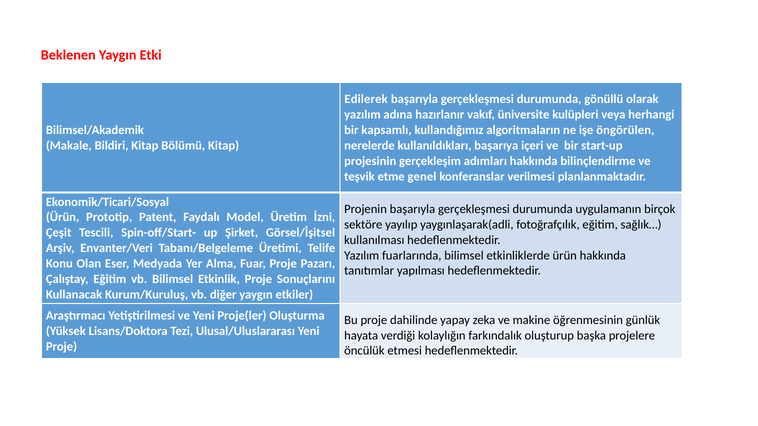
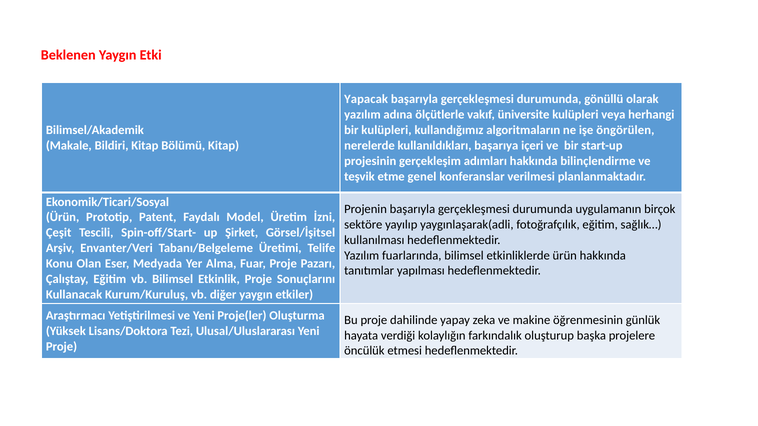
Edilerek: Edilerek -> Yapacak (366, 99)
hazırlanır: hazırlanır -> ölçütlerle (440, 115)
bir kapsamlı: kapsamlı -> kulüpleri (386, 130)
